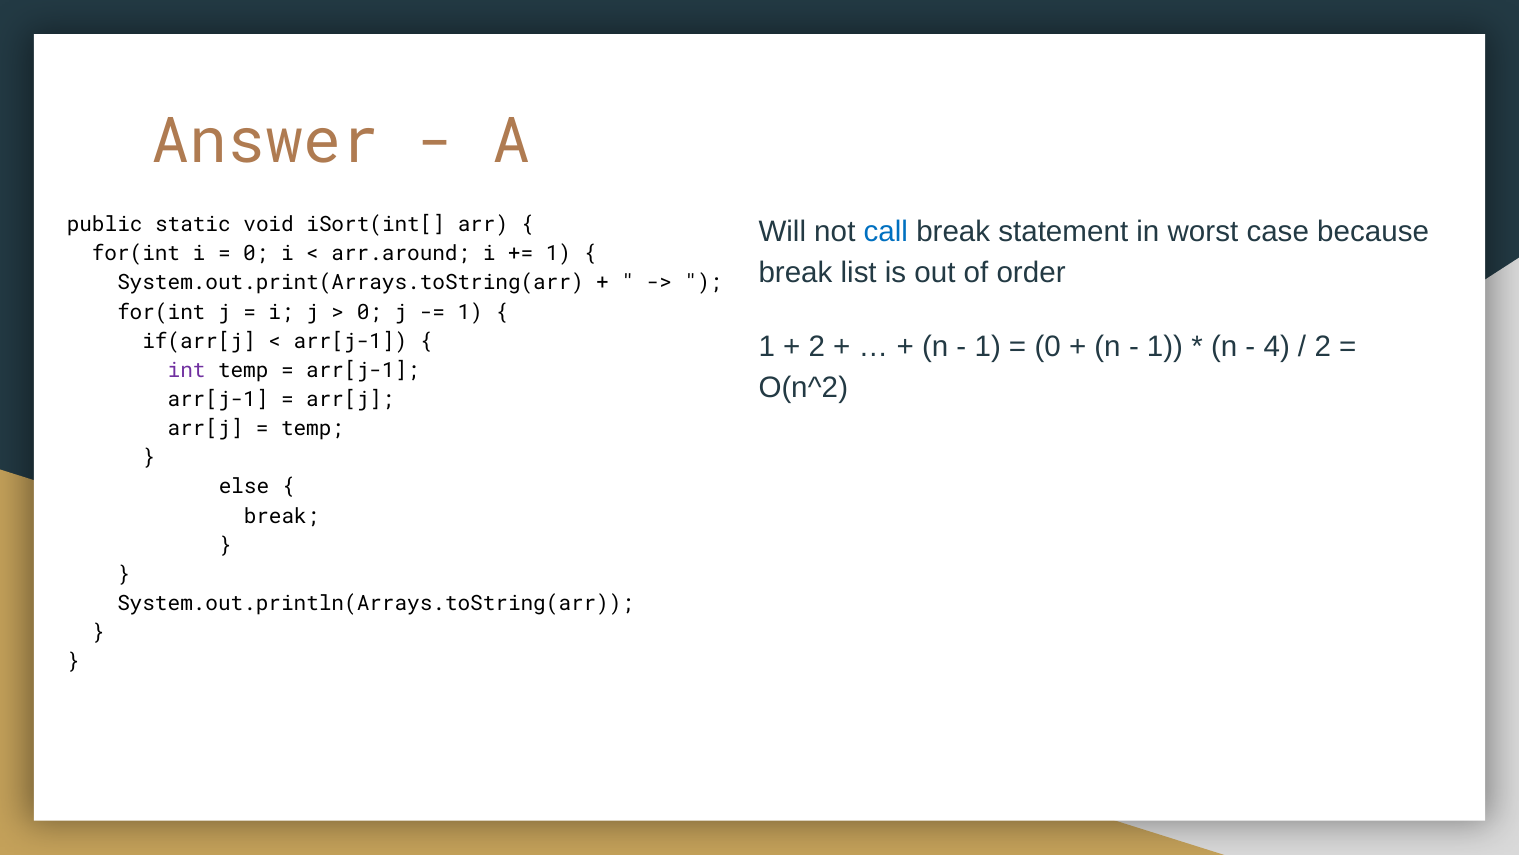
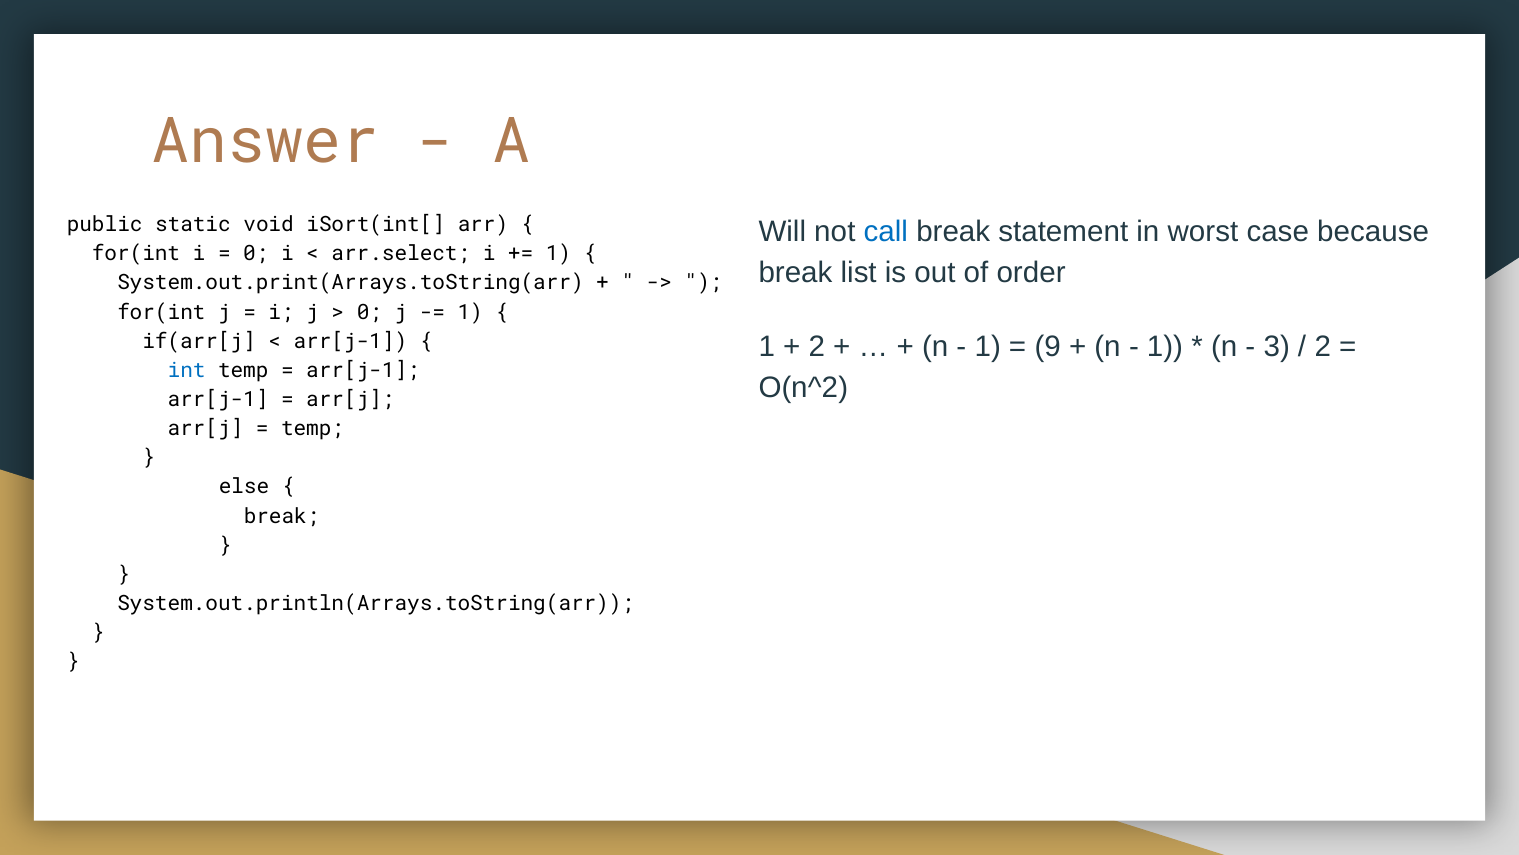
arr.around: arr.around -> arr.select (401, 254)
0: 0 -> 9 (1048, 347)
4: 4 -> 3 (1277, 347)
int colour: purple -> blue (187, 370)
